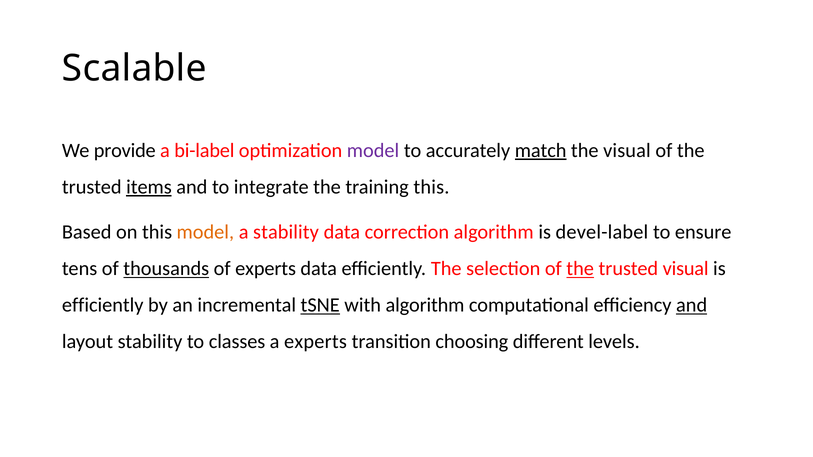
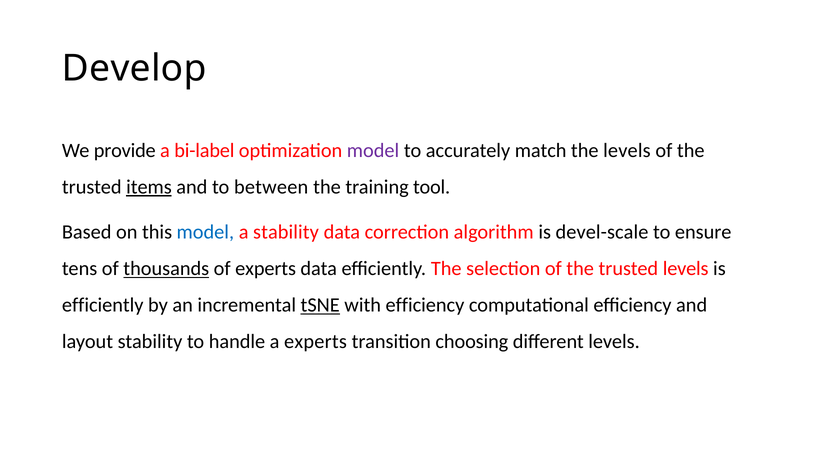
Scalable: Scalable -> Develop (134, 68)
match underline: present -> none (541, 151)
the visual: visual -> levels (627, 151)
integrate: integrate -> between (271, 187)
training this: this -> tool (432, 187)
model colour: orange -> blue (205, 232)
devel-label: devel-label -> devel-scale (602, 232)
the underline: present -> none (580, 269)
trusted visual: visual -> levels (686, 269)
with algorithm: algorithm -> efficiency (425, 305)
and underline: present -> none (692, 305)
classes: classes -> handle (237, 342)
